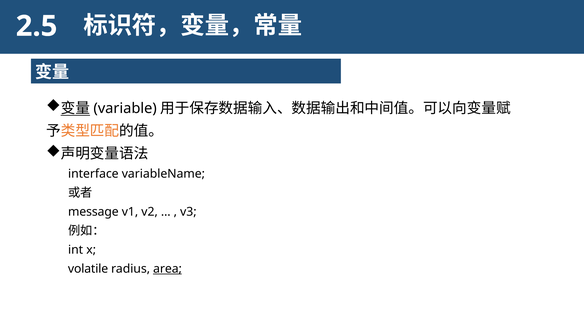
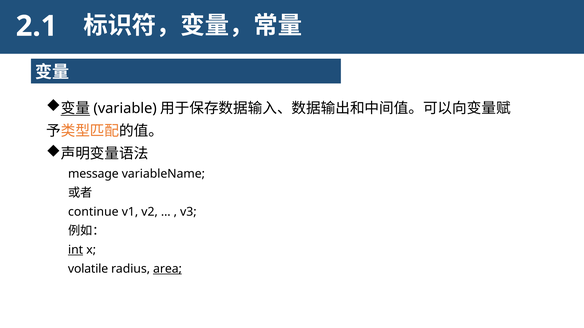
2.5: 2.5 -> 2.1 (37, 26)
interface: interface -> message (93, 174)
message: message -> continue (93, 212)
int underline: none -> present (76, 250)
